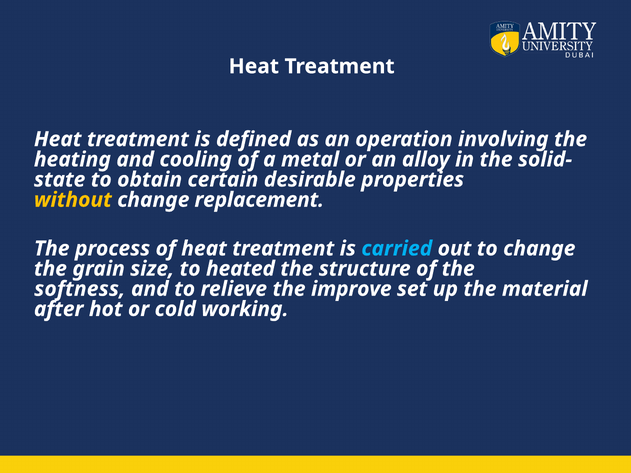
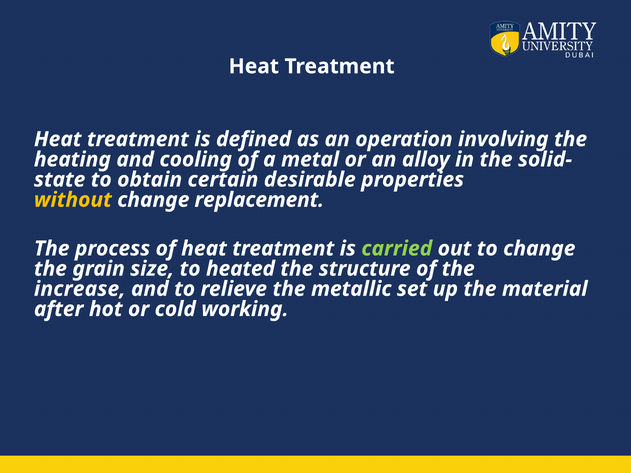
carried colour: light blue -> light green (397, 249)
softness: softness -> increase (80, 289)
improve: improve -> metallic (351, 289)
